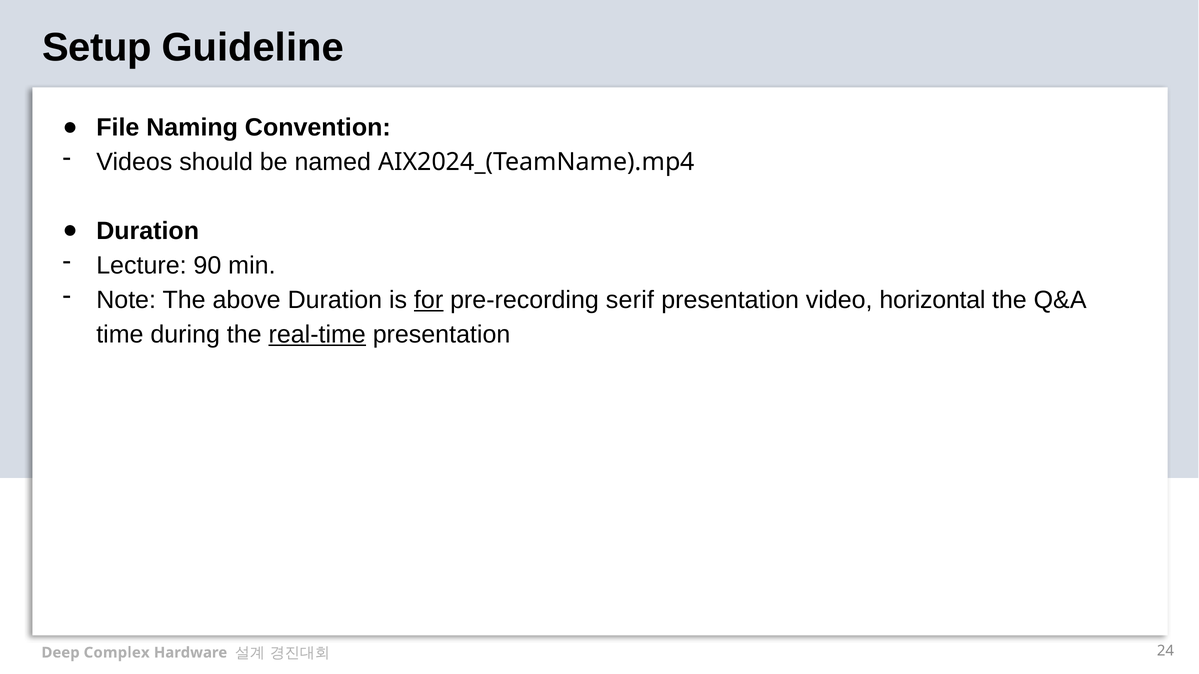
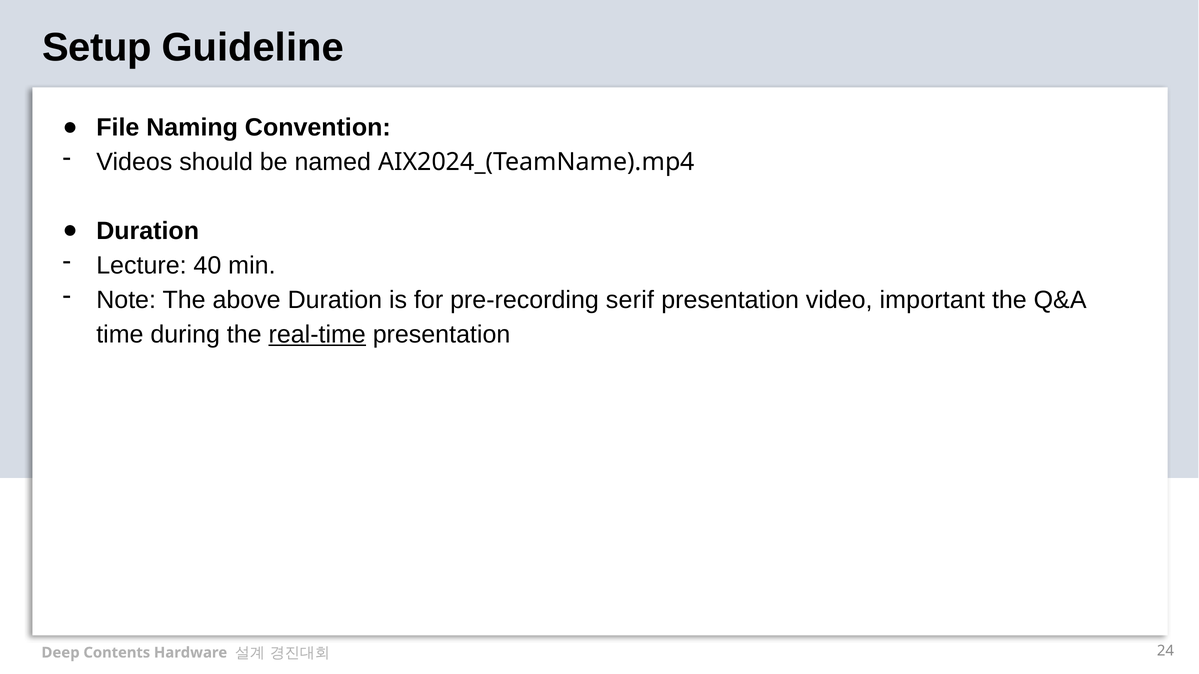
90: 90 -> 40 (207, 266)
for underline: present -> none (429, 300)
horizontal: horizontal -> important (932, 300)
Complex: Complex -> Contents (117, 653)
